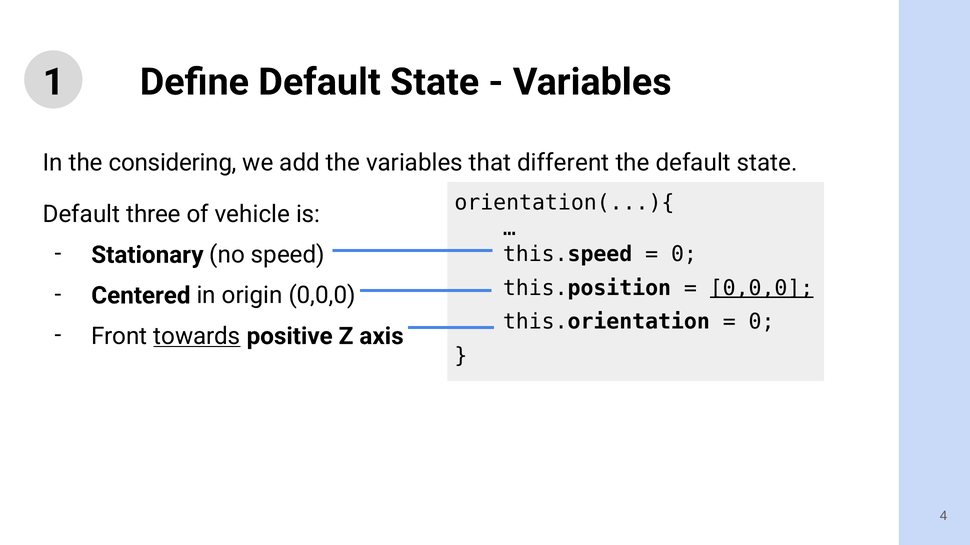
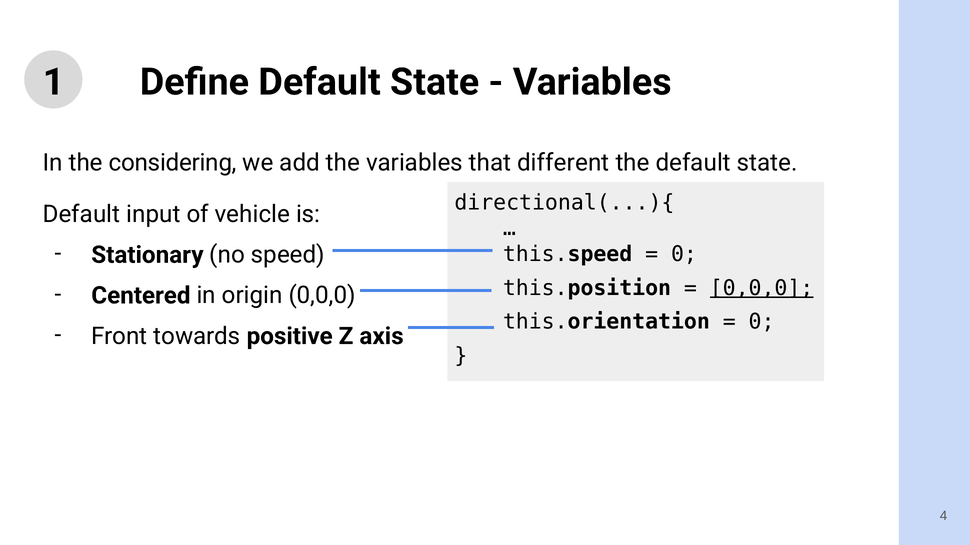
orientation(...){: orientation(...){ -> directional(...){ (564, 203)
three: three -> input (153, 214)
towards underline: present -> none (197, 336)
